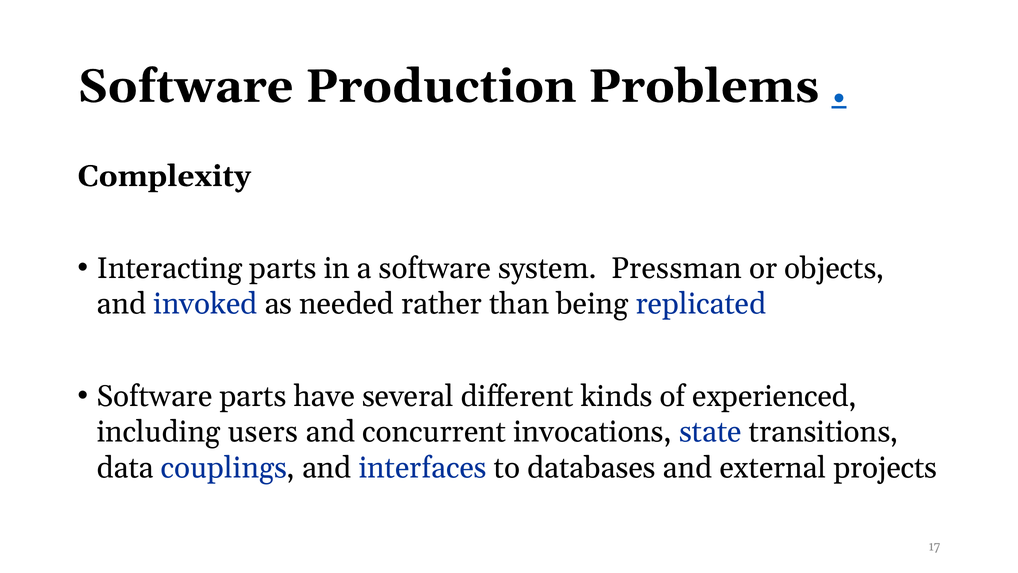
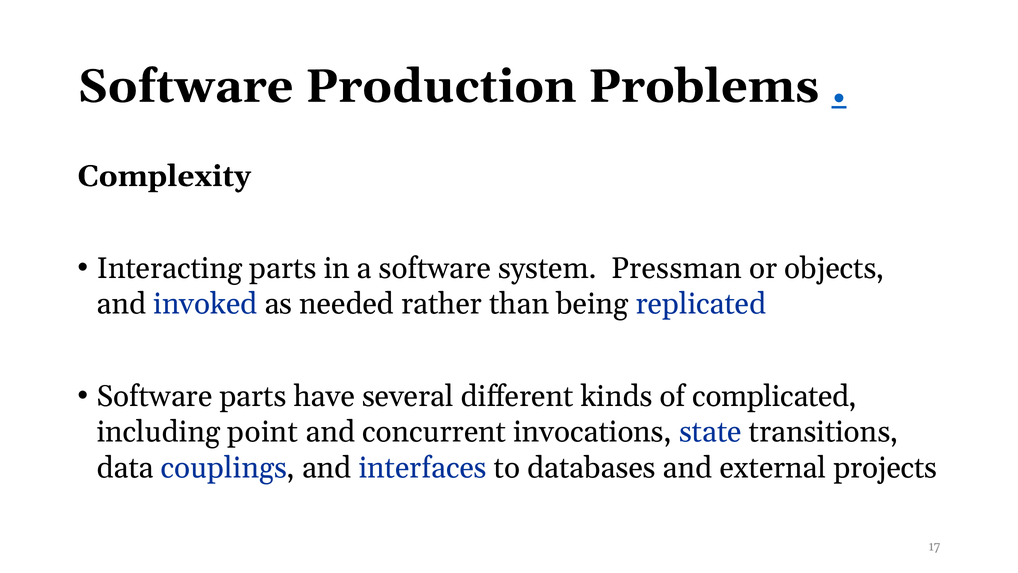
experienced: experienced -> complicated (775, 396)
users: users -> point (263, 432)
